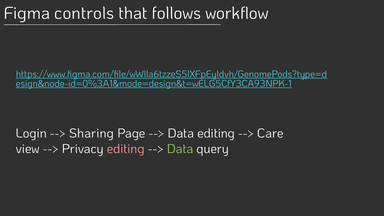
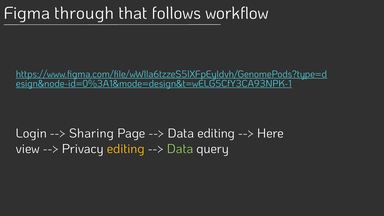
controls: controls -> through (84, 13)
Care: Care -> Here (271, 134)
editing colour: pink -> yellow (126, 149)
